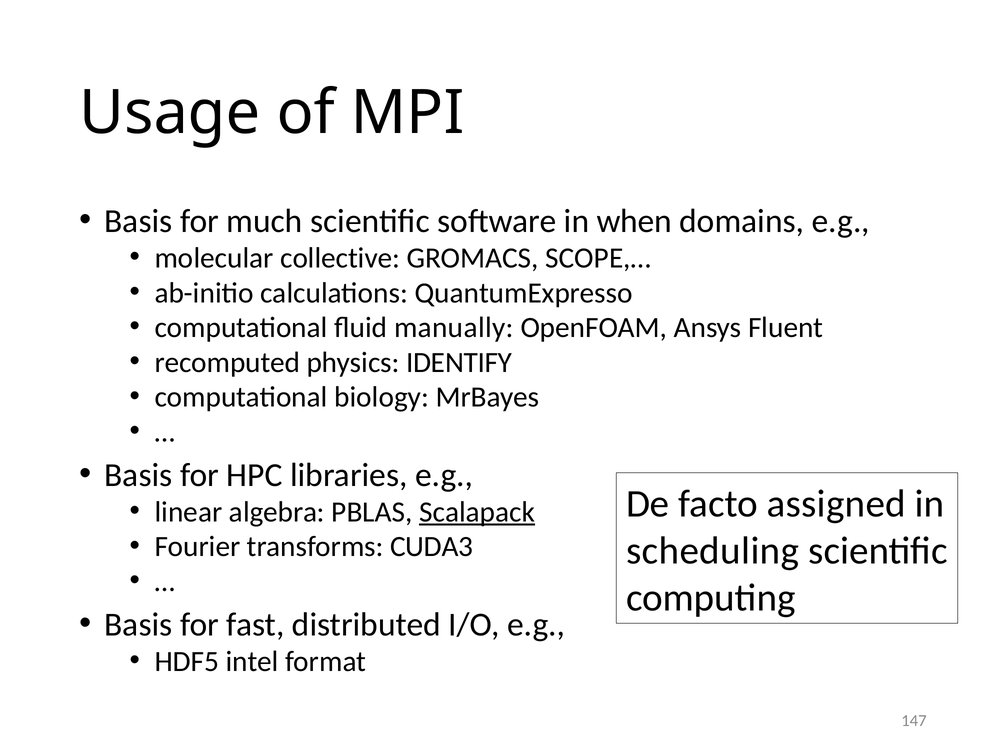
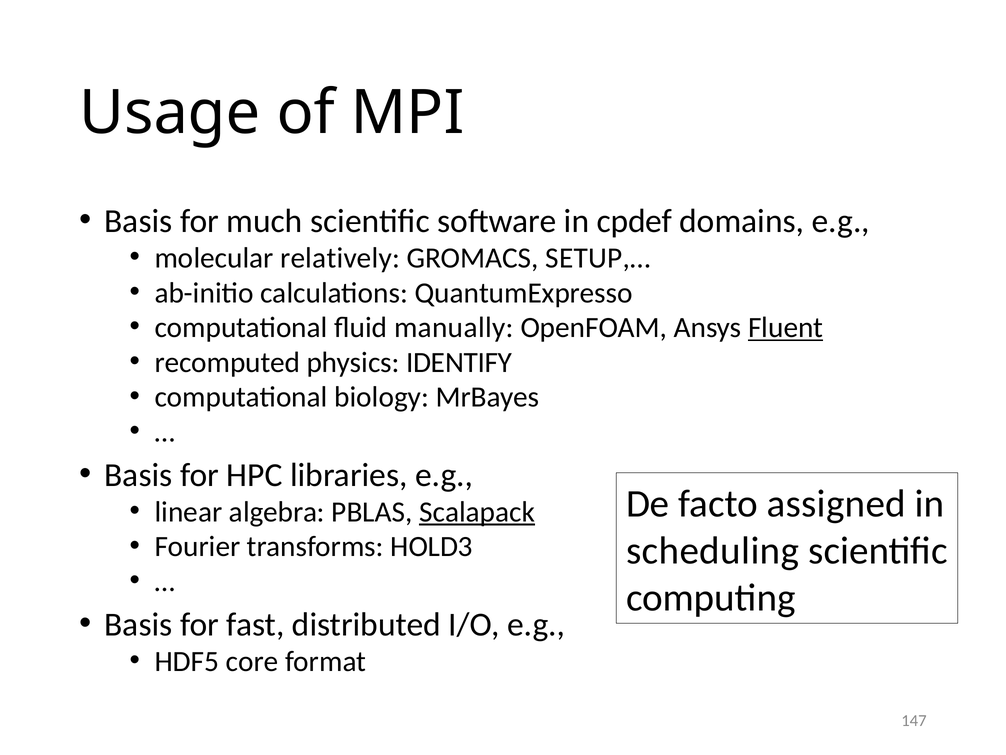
when: when -> cpdef (634, 221)
collective: collective -> relatively (340, 258)
SCOPE,…: SCOPE,… -> SETUP,… (598, 258)
Fluent underline: none -> present (786, 327)
CUDA3: CUDA3 -> HOLD3 (432, 546)
intel: intel -> core (252, 661)
